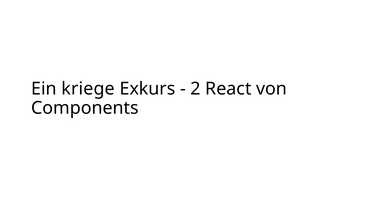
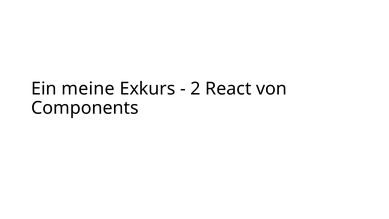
kriege: kriege -> meine (88, 89)
